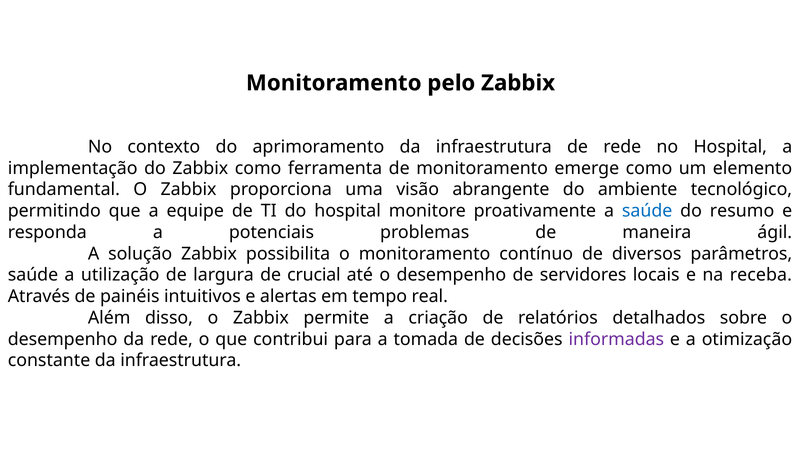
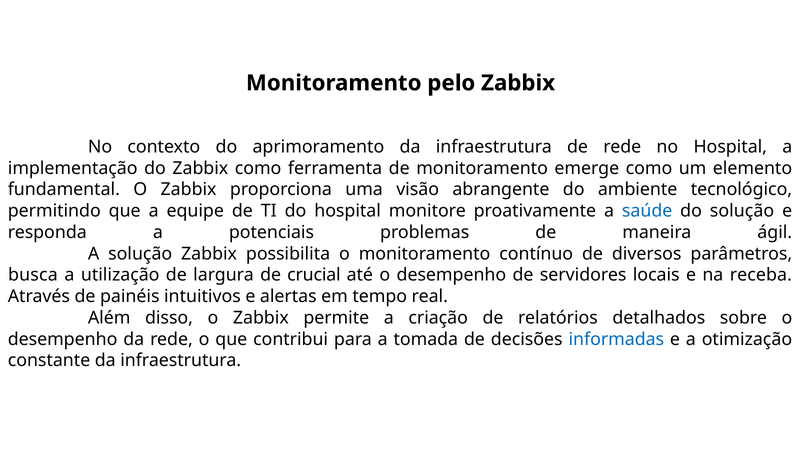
do resumo: resumo -> solução (742, 211)
saúde: saúde -> busca (33, 275)
informadas colour: purple -> blue (616, 339)
